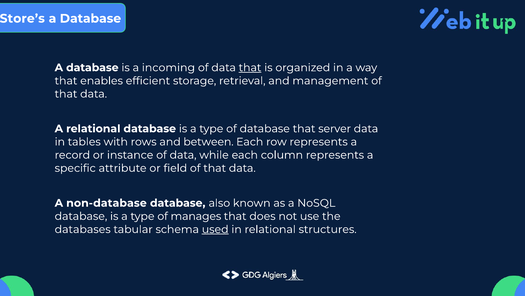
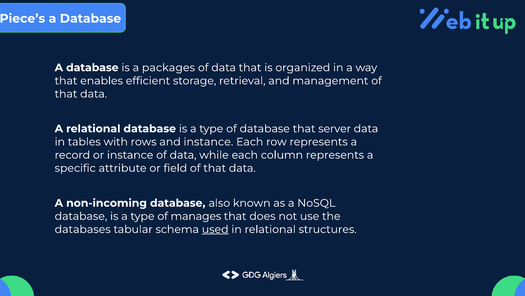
Store’s: Store’s -> Piece’s (22, 18)
incoming: incoming -> packages (168, 67)
that underline: present -> none (250, 67)
and between: between -> instance (208, 142)
non-database: non-database -> non-incoming (107, 203)
